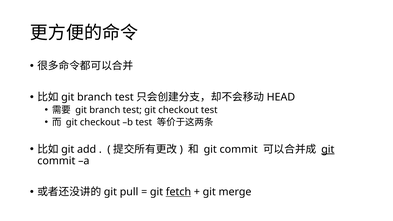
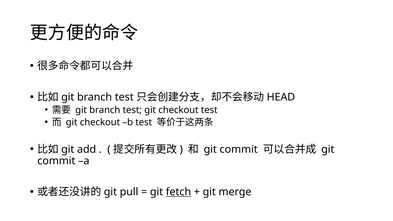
git underline: present -> none (328, 149)
